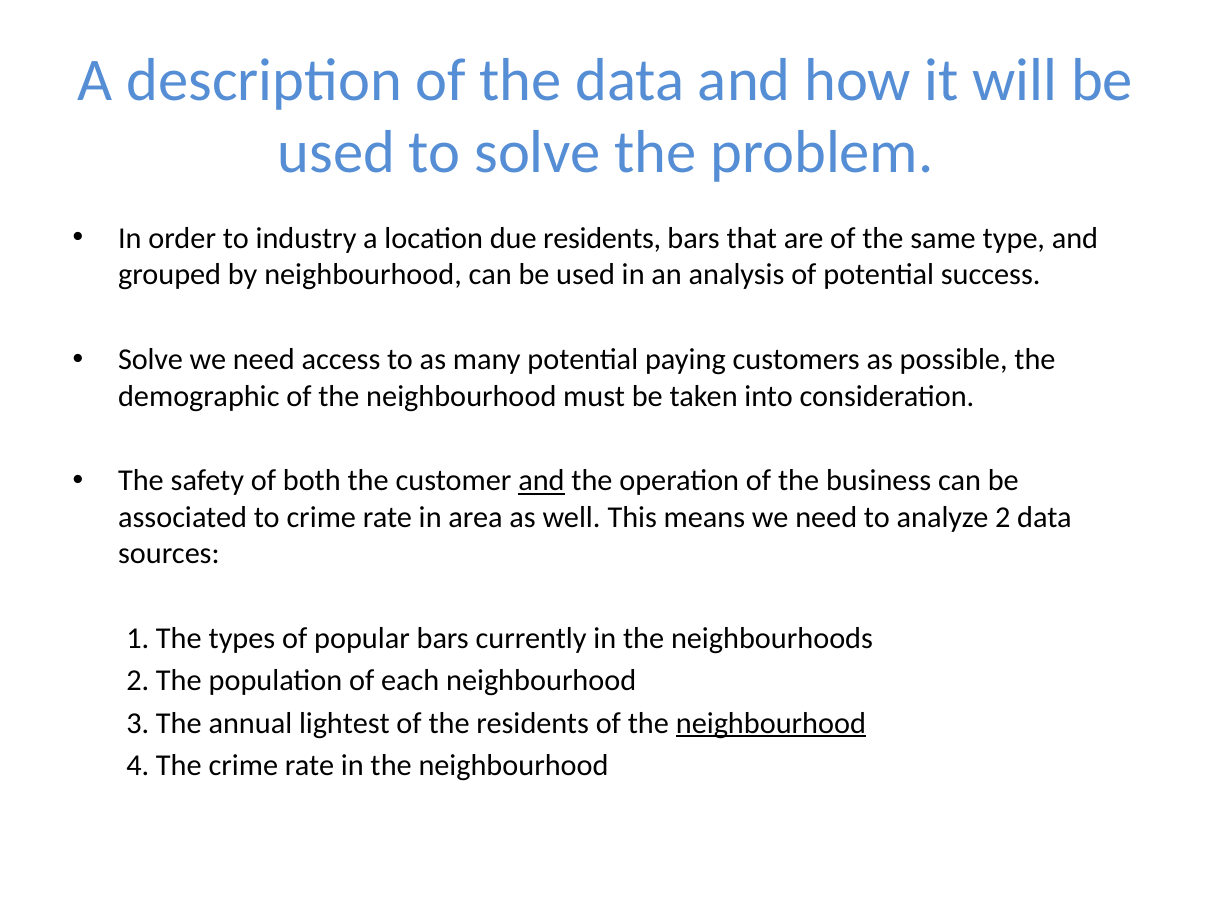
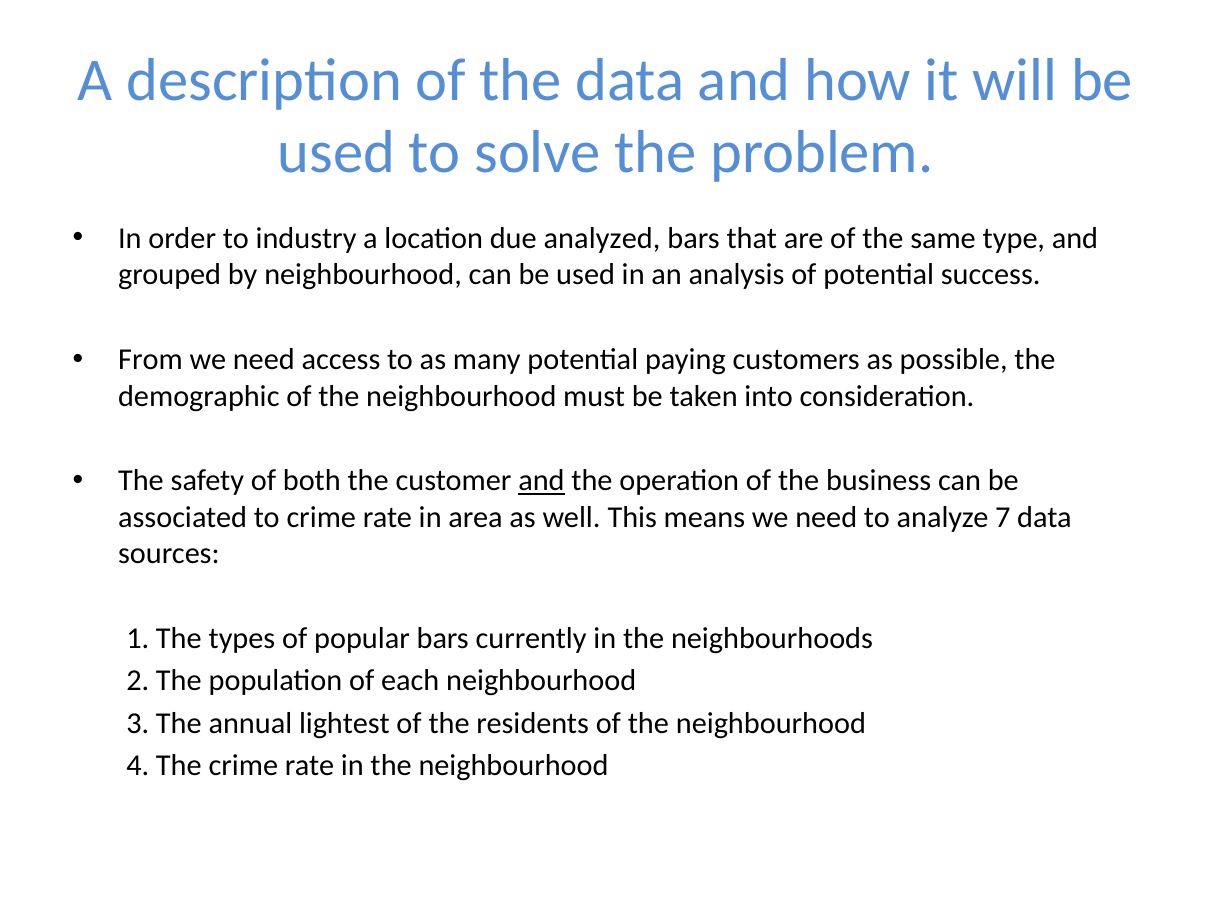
due residents: residents -> analyzed (602, 238)
Solve: Solve -> From (150, 360)
analyze 2: 2 -> 7 (1003, 517)
neighbourhood underline: present -> none (771, 723)
